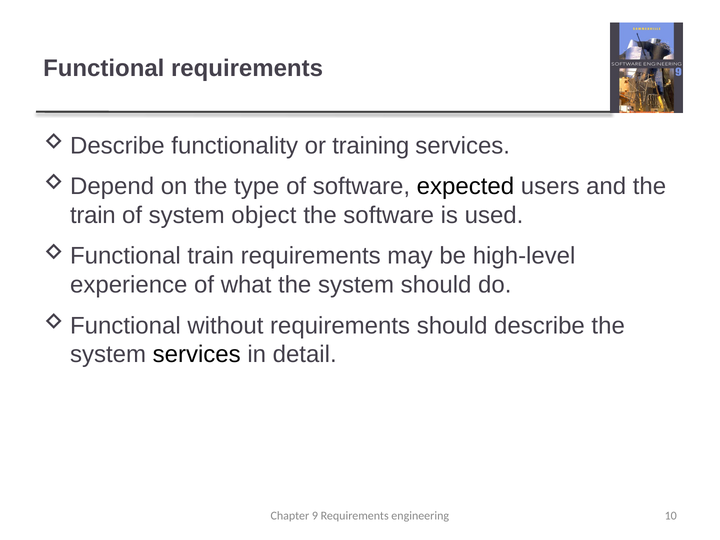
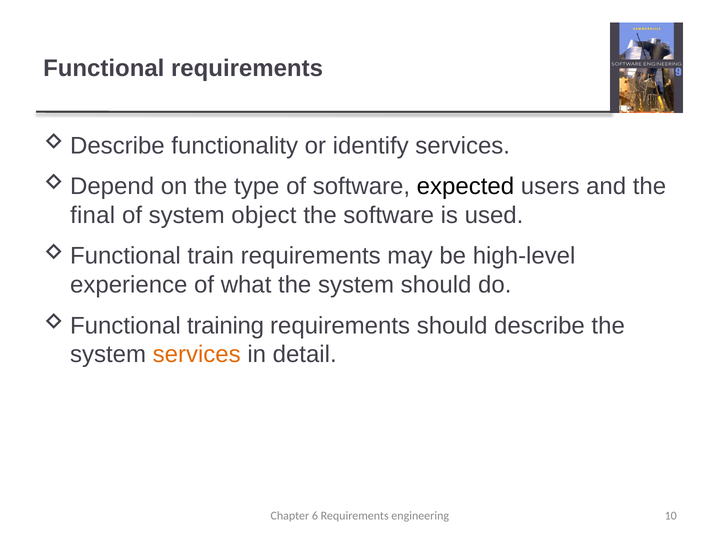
training: training -> identify (371, 146)
train: train -> final (93, 215)
without: without -> training (226, 326)
services colour: black -> orange (197, 354)
9: 9 -> 6 (315, 516)
